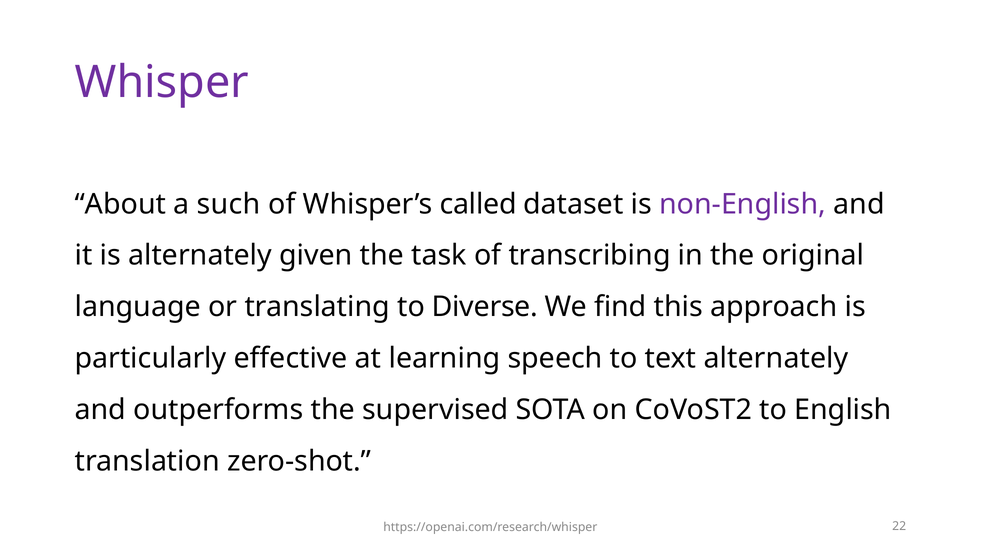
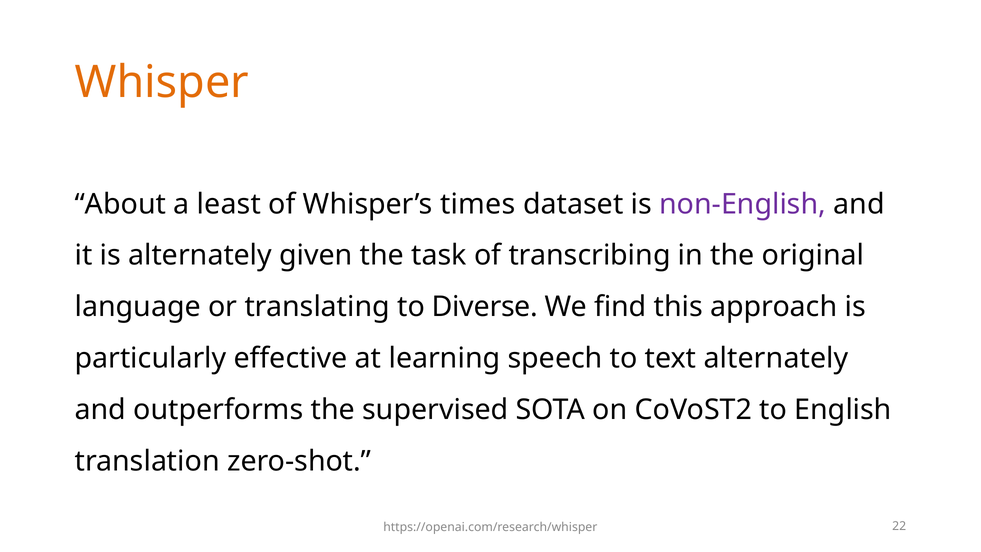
Whisper colour: purple -> orange (162, 82)
such: such -> least (229, 204)
called: called -> times (478, 204)
